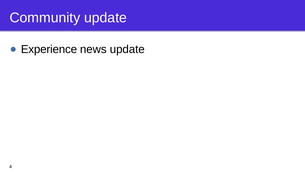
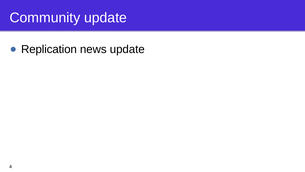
Experience: Experience -> Replication (49, 49)
